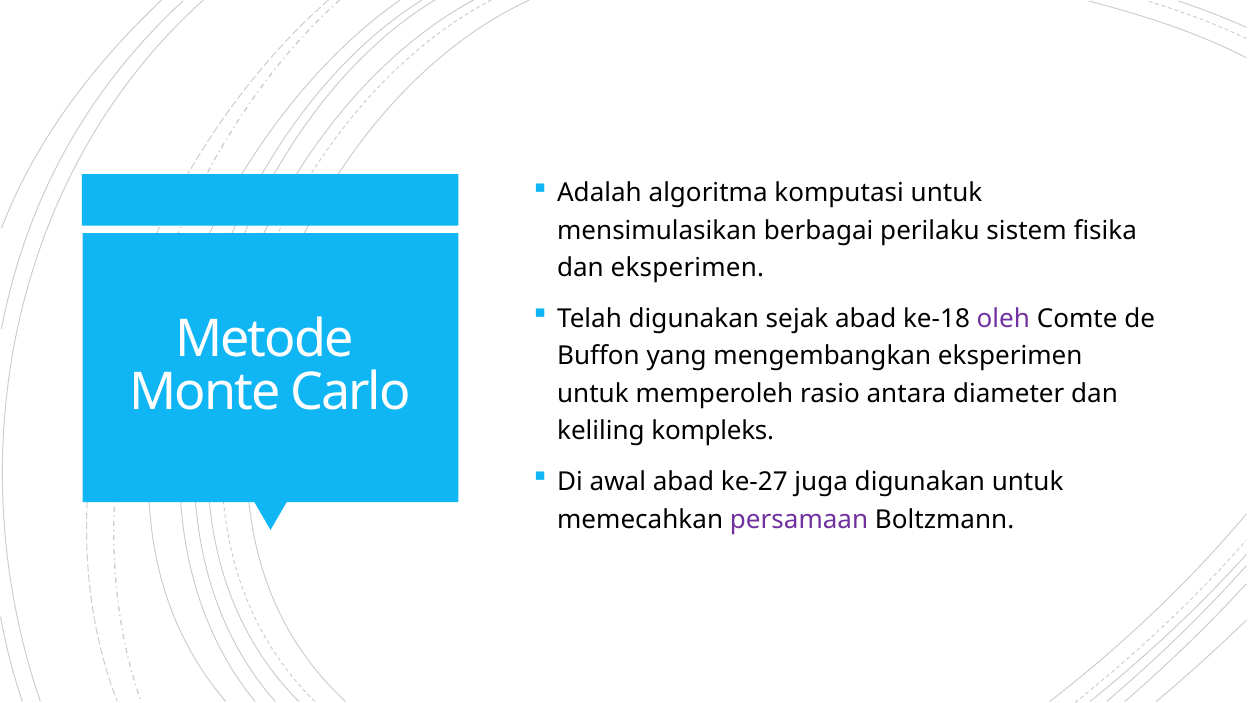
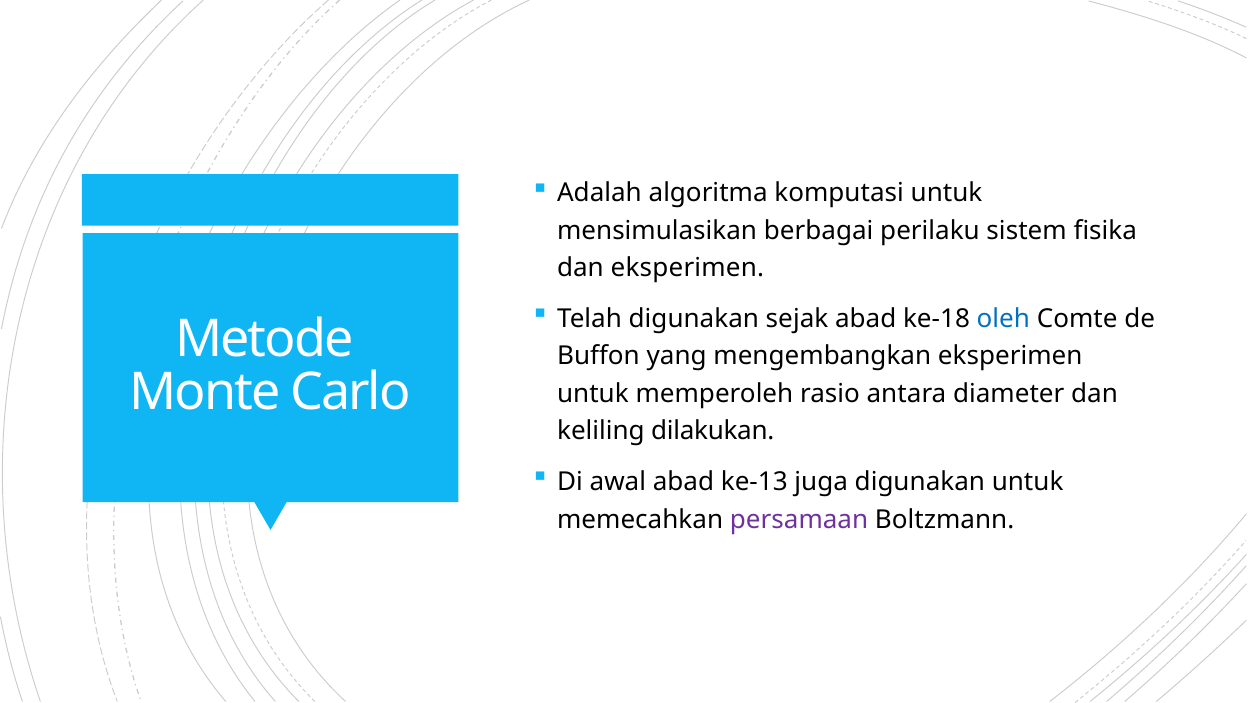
oleh colour: purple -> blue (1003, 319)
kompleks: kompleks -> dilakukan (713, 431)
ke-27: ke-27 -> ke-13 (754, 482)
